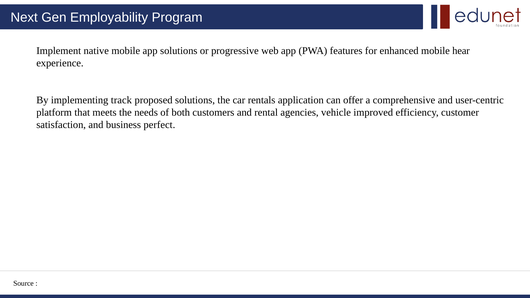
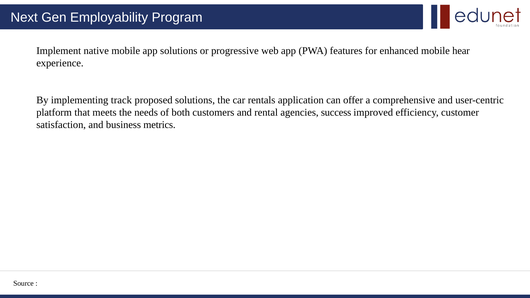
vehicle: vehicle -> success (336, 113)
perfect: perfect -> metrics (159, 125)
